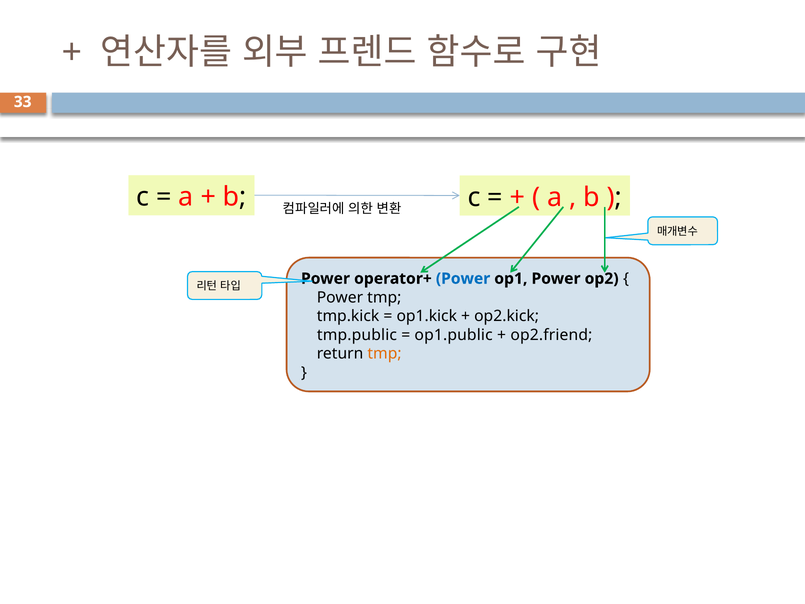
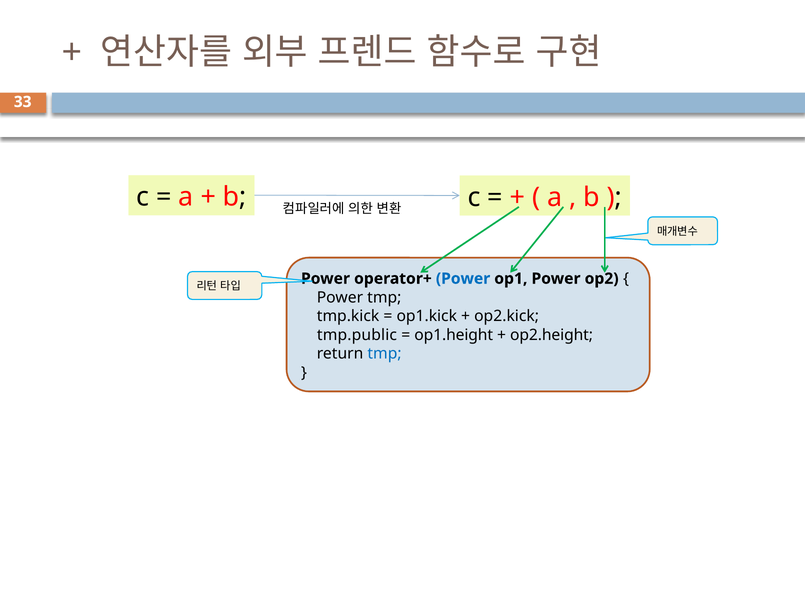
op1.public: op1.public -> op1.height (454, 335)
op2.friend: op2.friend -> op2.height (552, 335)
tmp colour: orange -> blue (385, 354)
